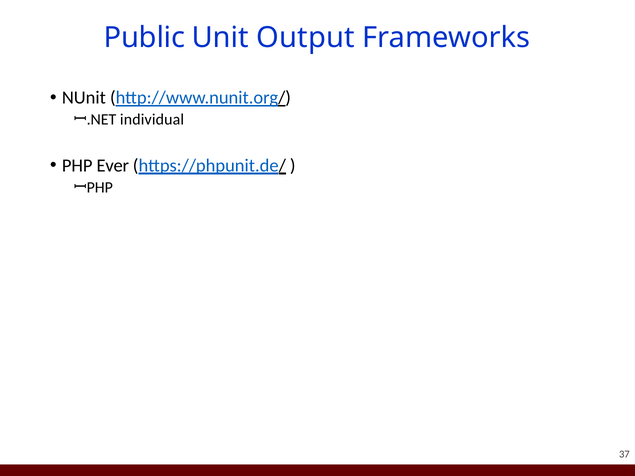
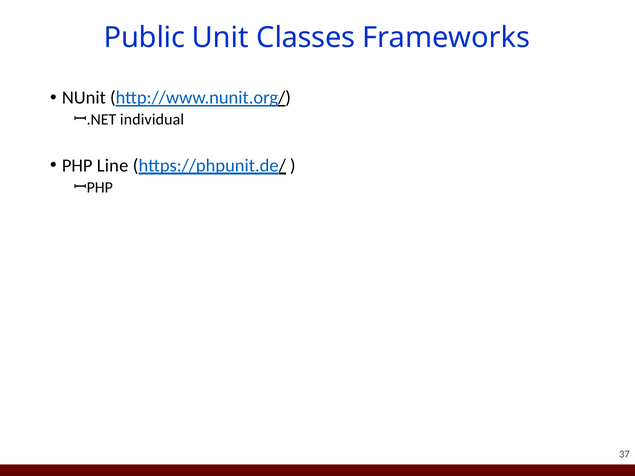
Output: Output -> Classes (306, 37)
Ever: Ever -> Line (113, 166)
